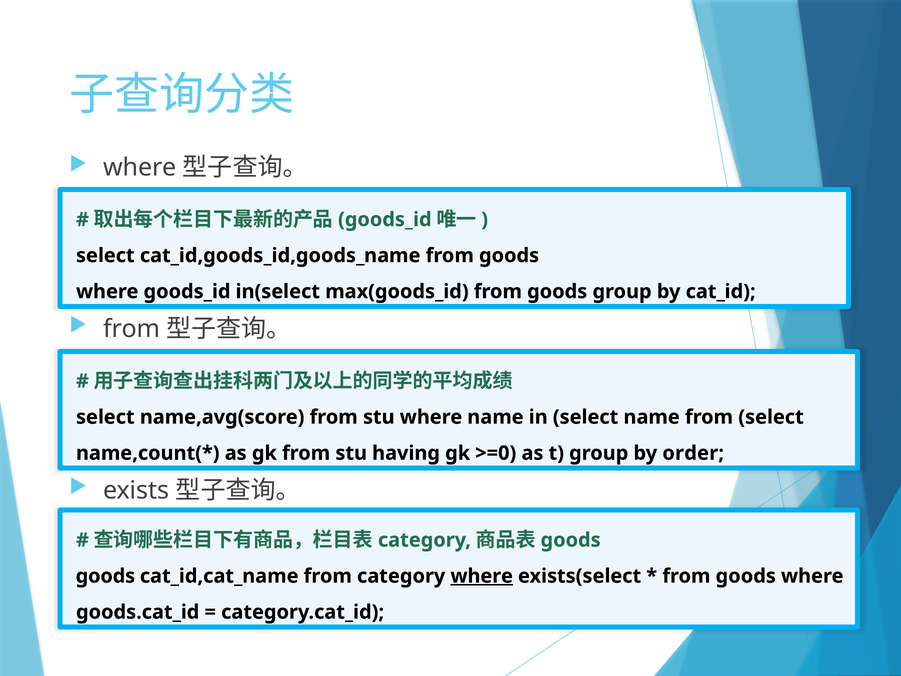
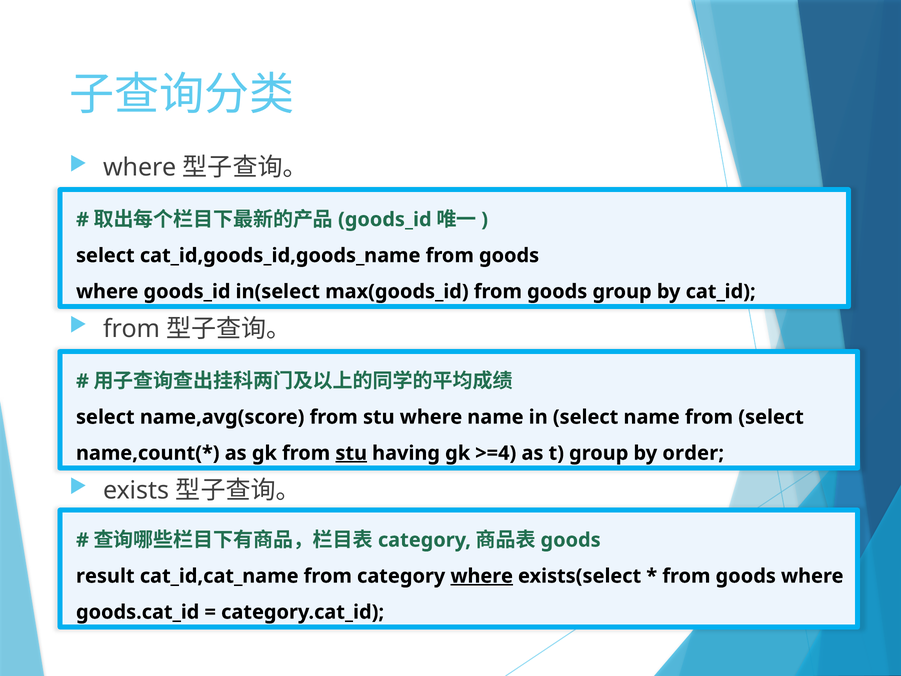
stu underline: none -> present (351, 453)
>=0: >=0 -> >=4 (496, 453)
goods: goods -> result (105, 576)
